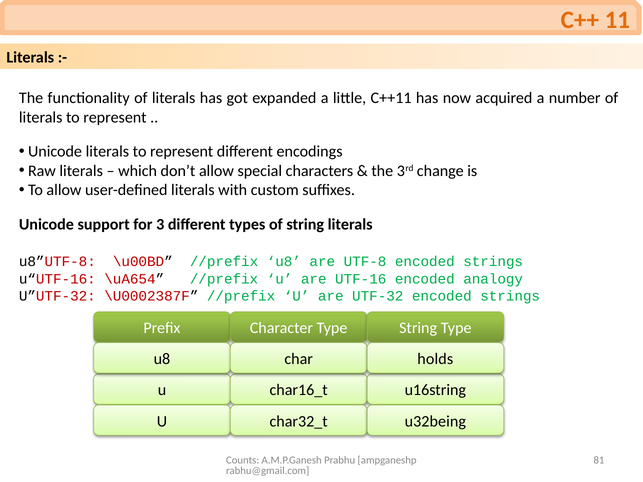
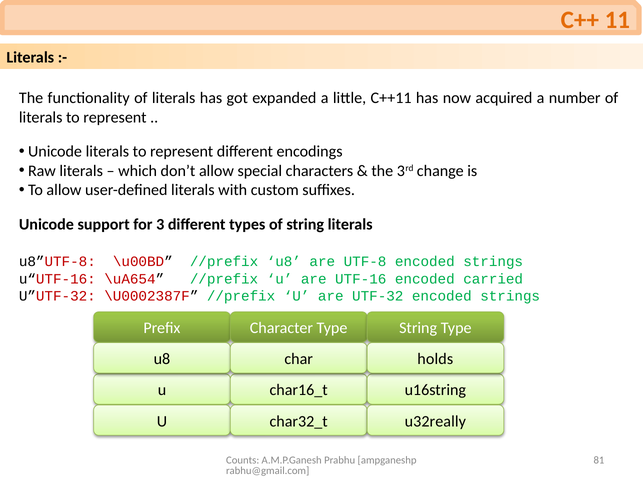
analogy: analogy -> carried (493, 279)
u32being: u32being -> u32really (435, 421)
